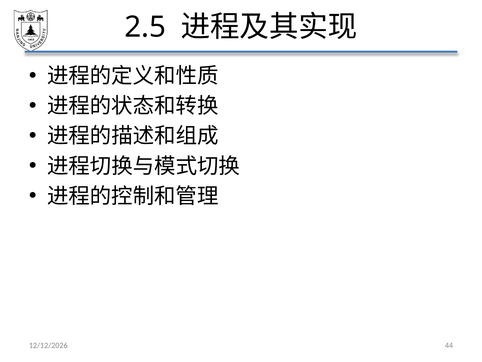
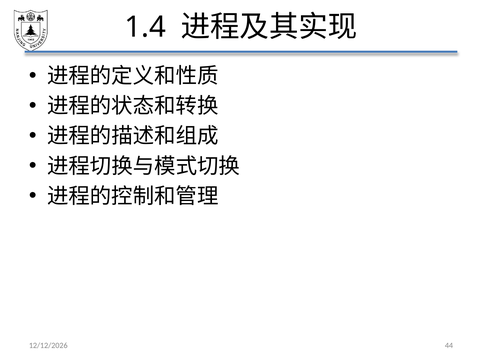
2.5: 2.5 -> 1.4 (145, 27)
